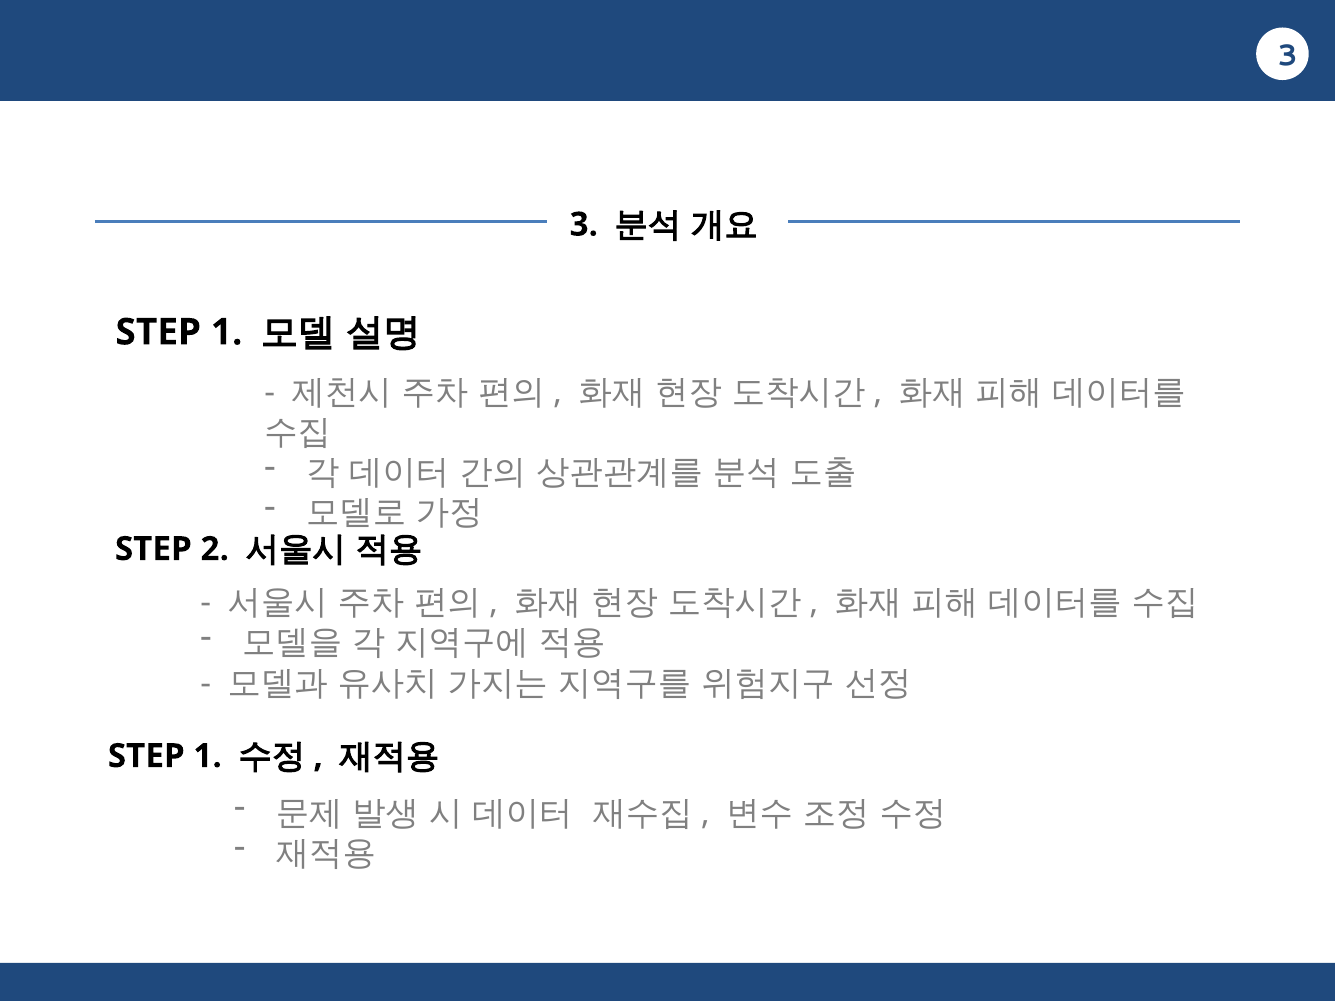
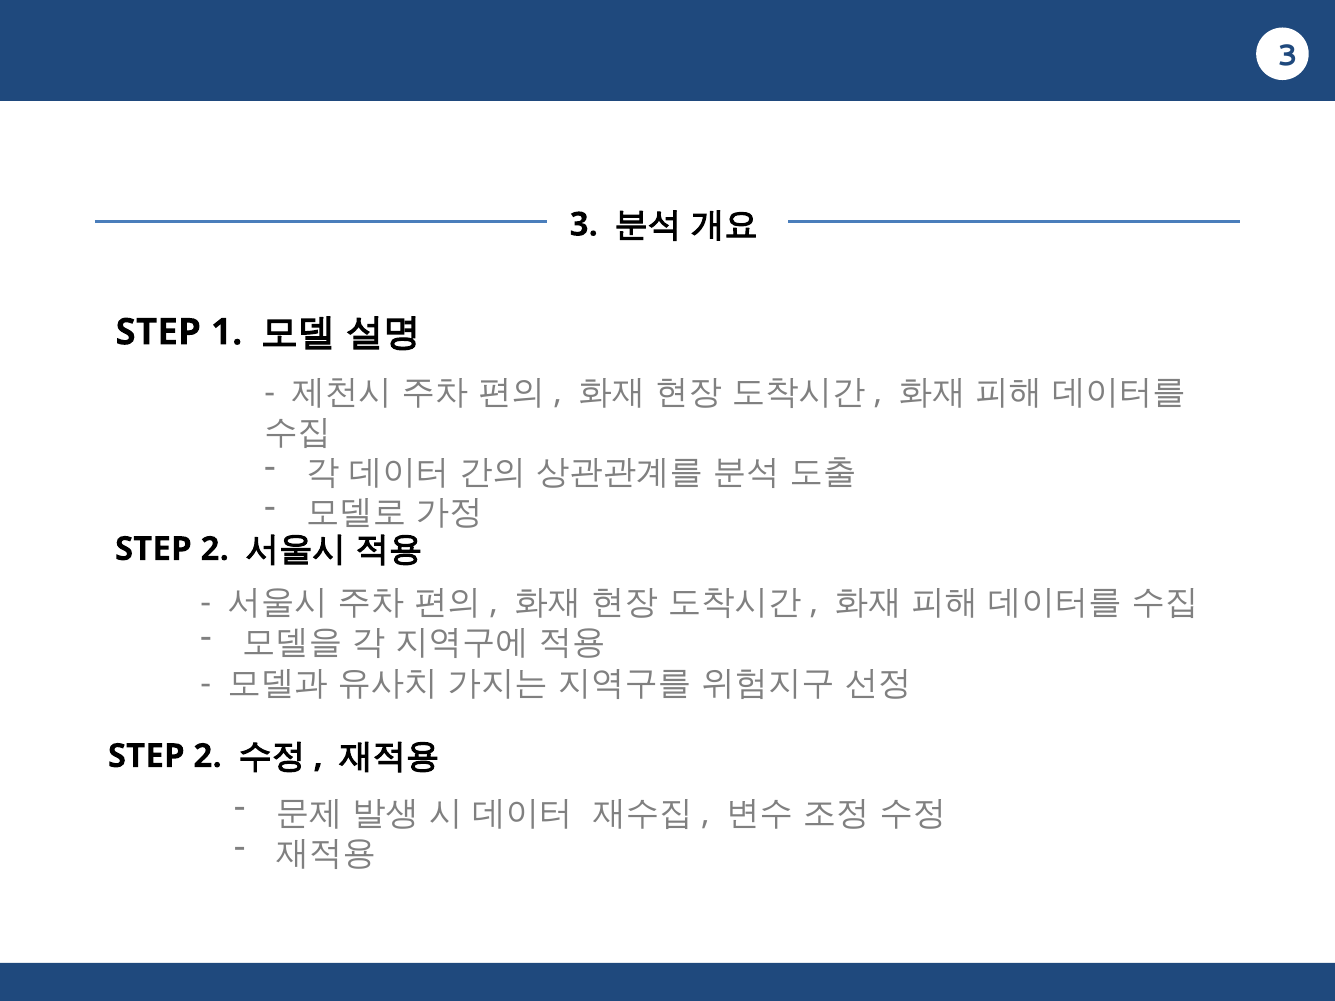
1: 1 -> 2 (208, 756)
